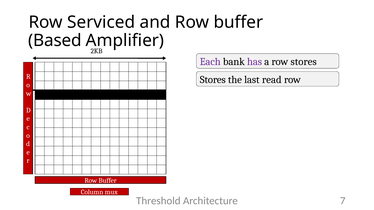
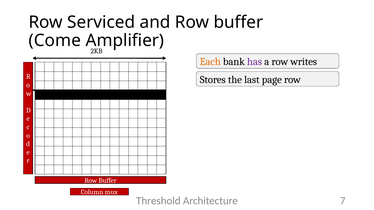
Based: Based -> Come (55, 41)
Each colour: purple -> orange (210, 62)
row stores: stores -> writes (304, 62)
read: read -> page (272, 80)
